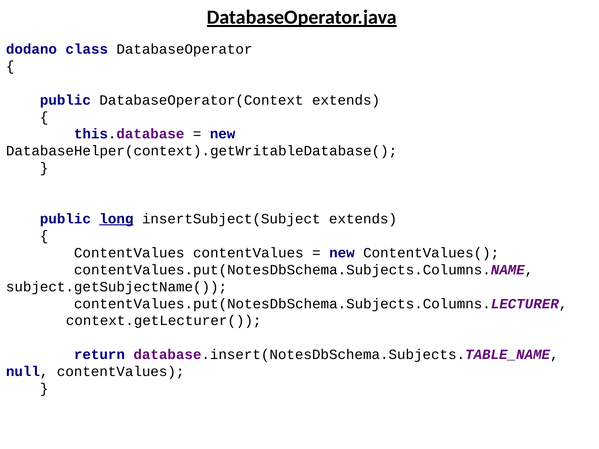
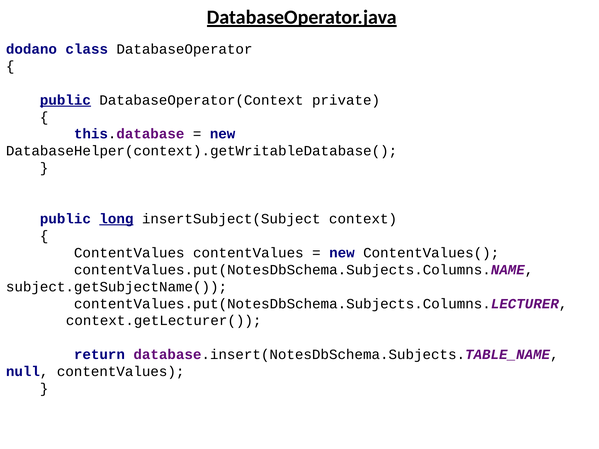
public underline: none -> present (65, 100)
DatabaseOperator(Context extends: extends -> private (346, 100)
insertSubject(Subject extends: extends -> context (363, 219)
